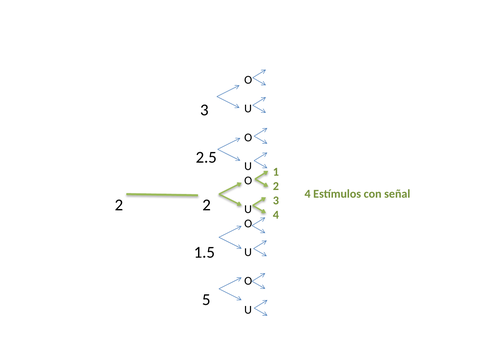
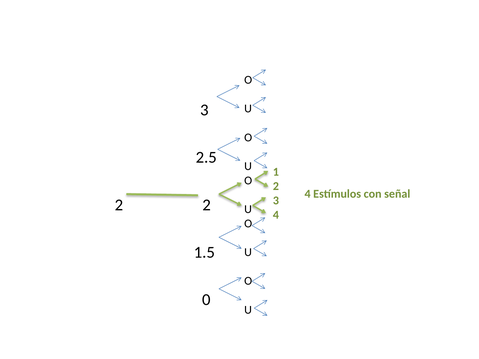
5: 5 -> 0 (206, 300)
